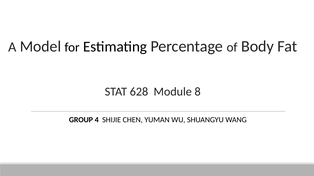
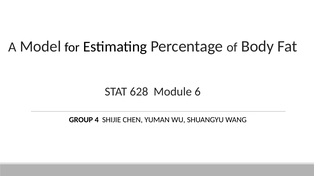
8: 8 -> 6 (198, 92)
